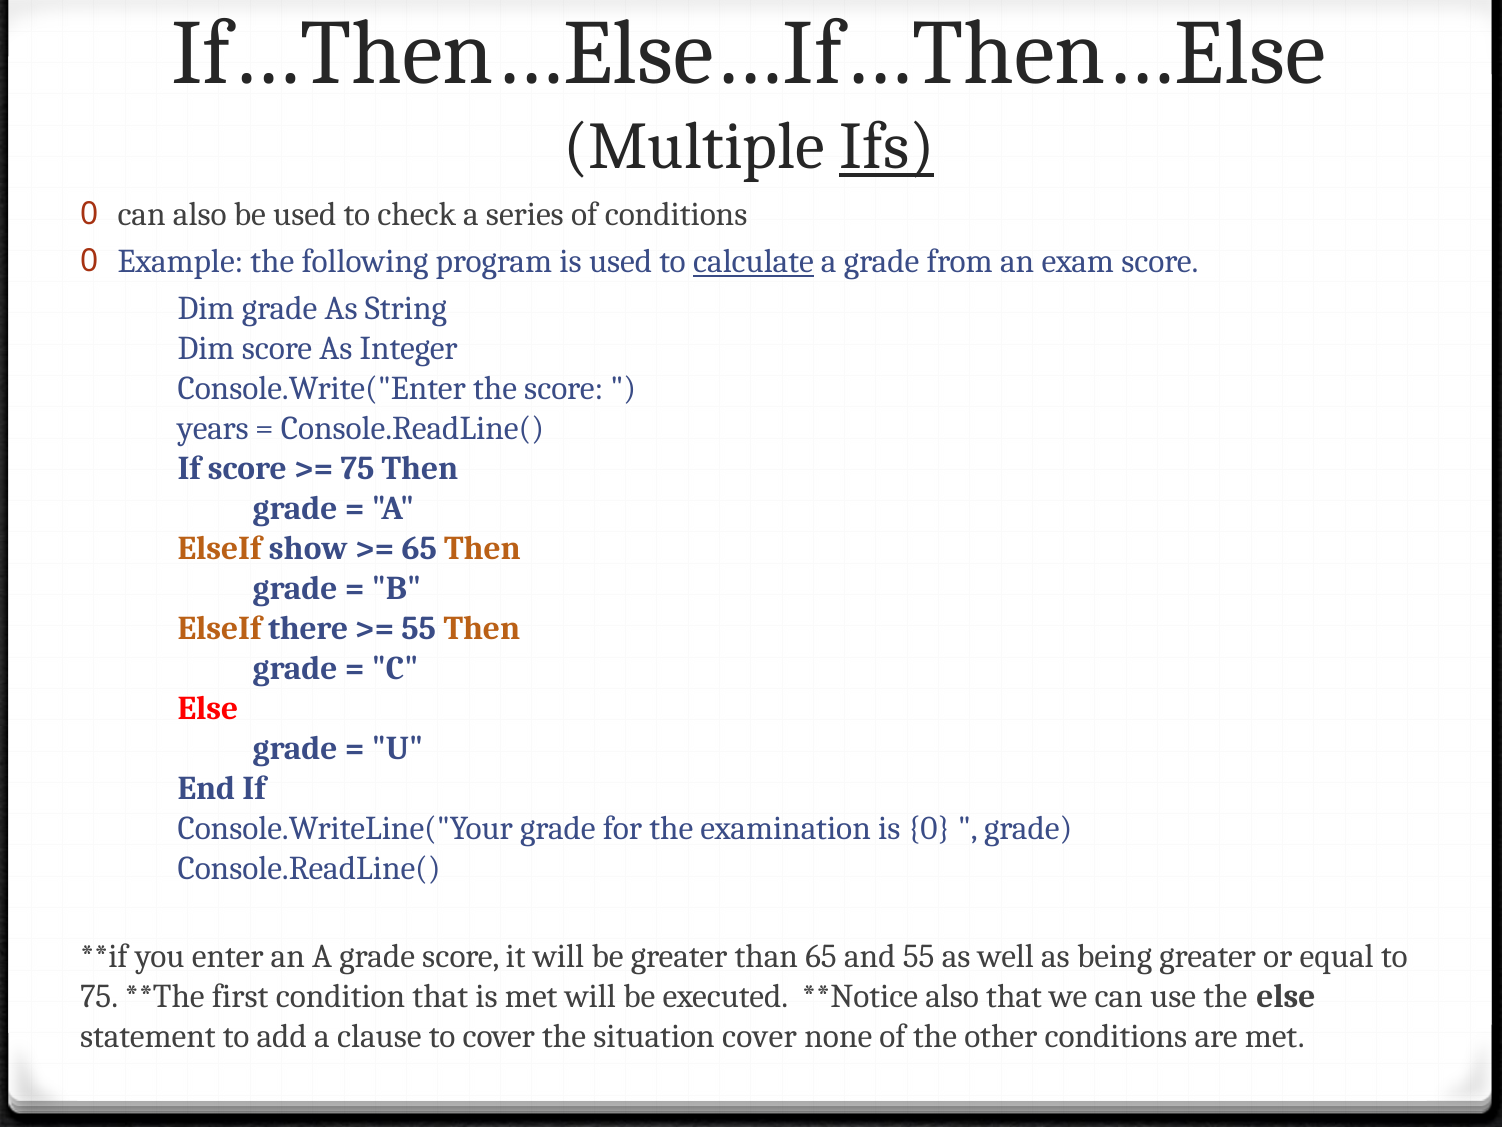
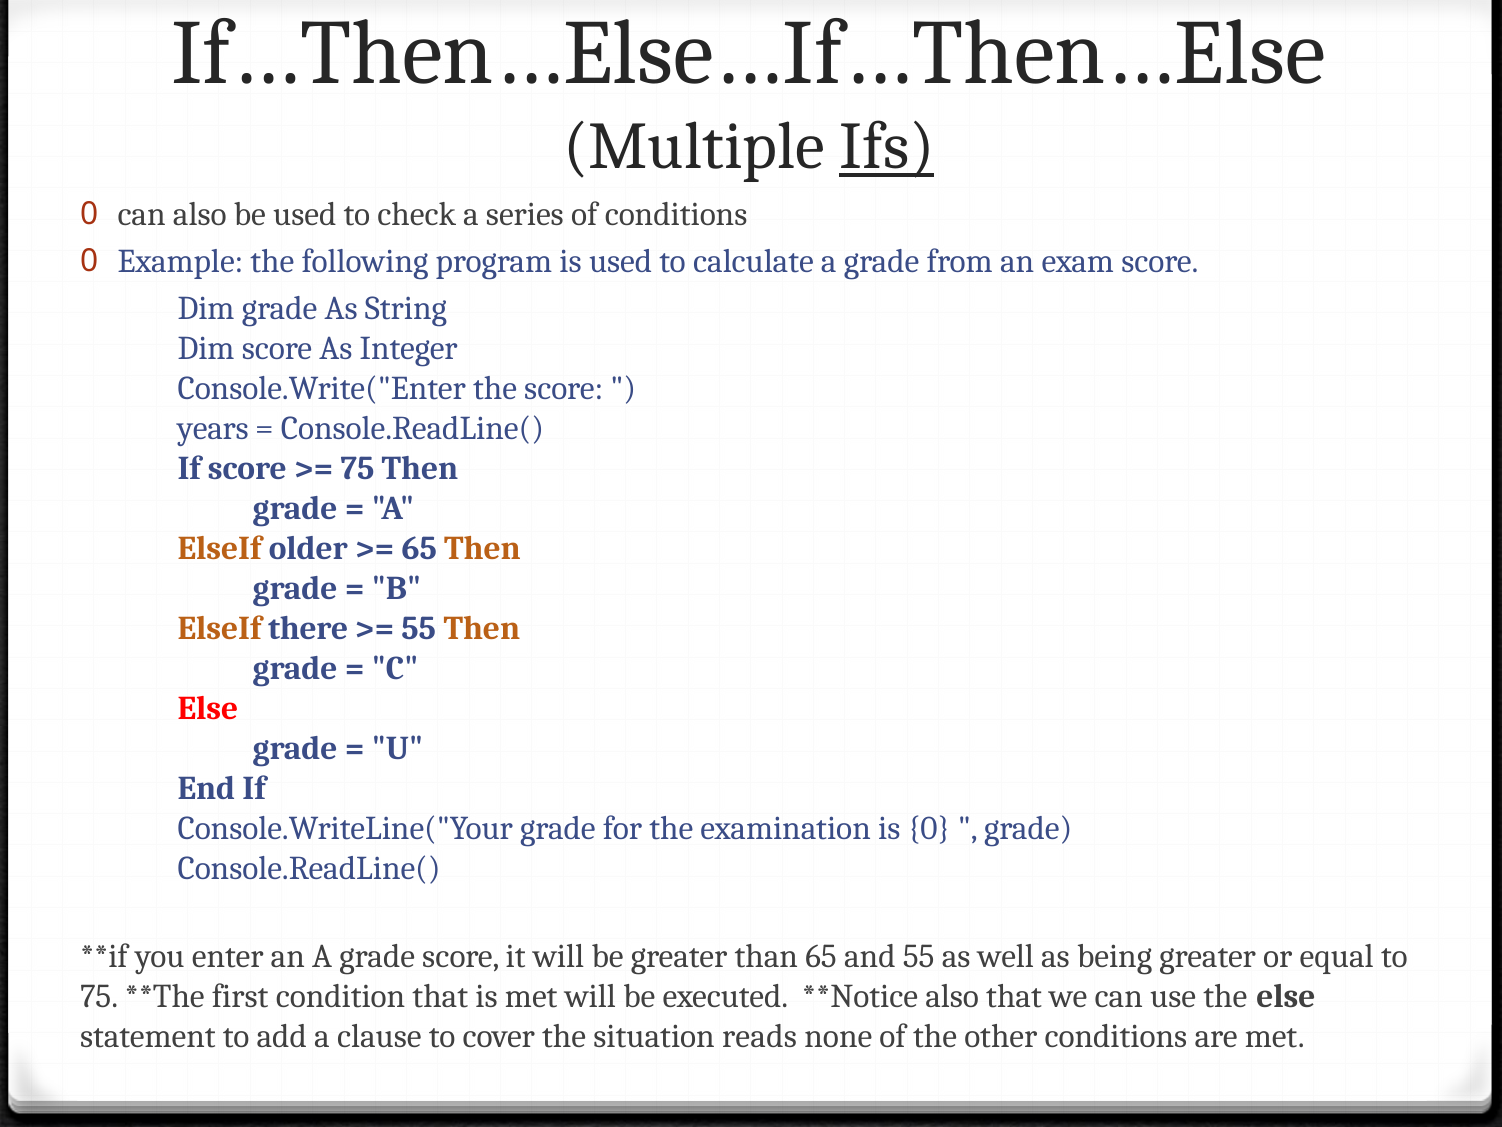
calculate underline: present -> none (754, 261)
show: show -> older (308, 548)
situation cover: cover -> reads (759, 1036)
